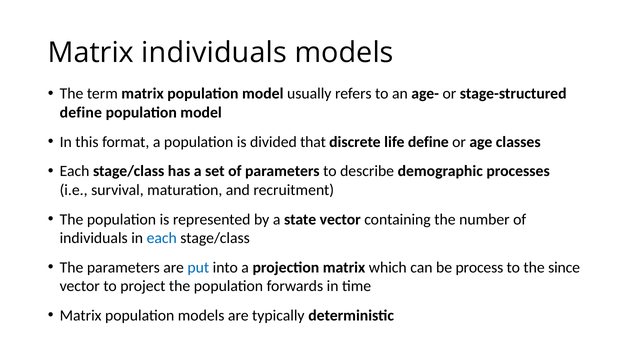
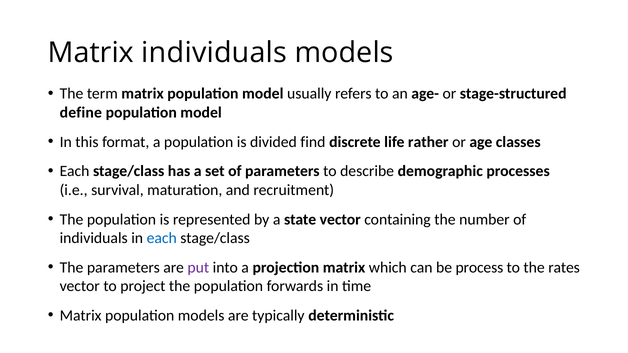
that: that -> find (313, 142)
life define: define -> rather (428, 142)
put colour: blue -> purple (198, 268)
since: since -> rates (564, 268)
